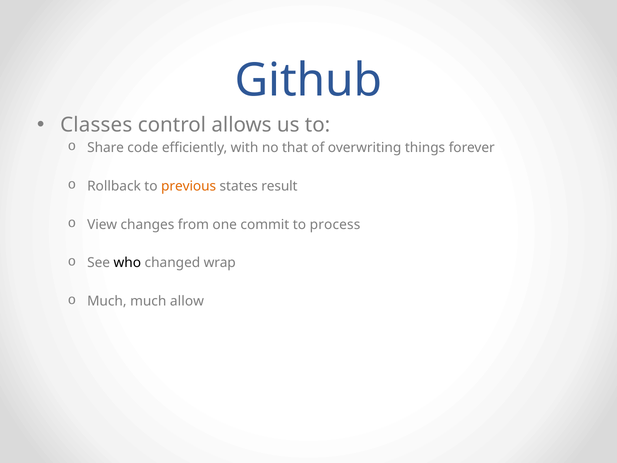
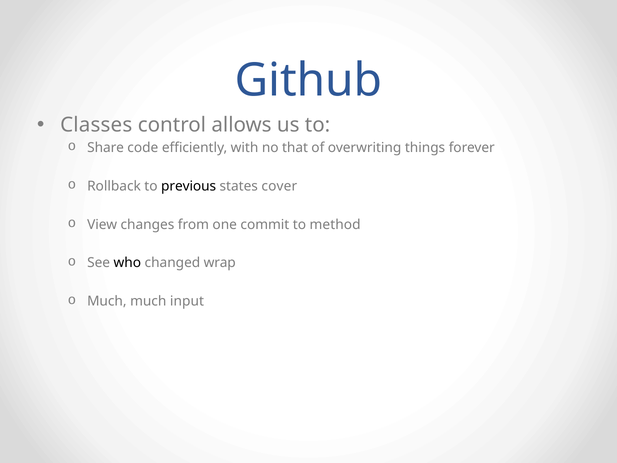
previous colour: orange -> black (189, 186)
result: result -> cover (279, 186)
process: process -> method (335, 224)
allow: allow -> input (187, 301)
